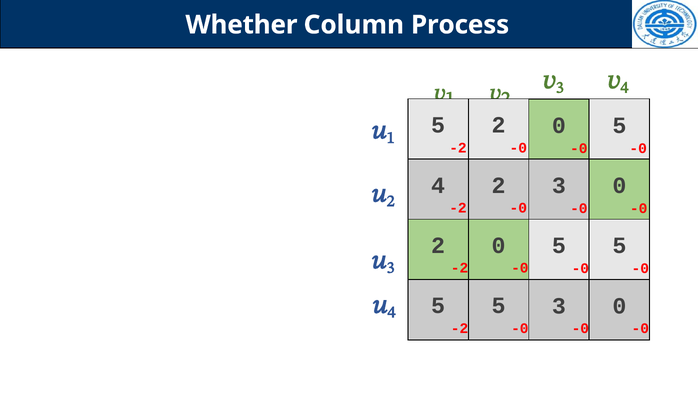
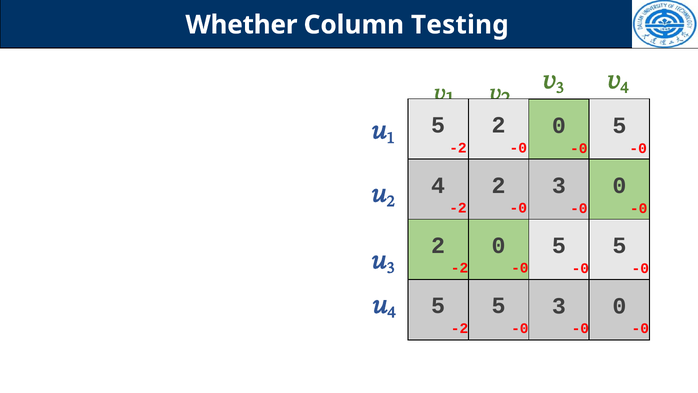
Process: Process -> Testing (460, 25)
